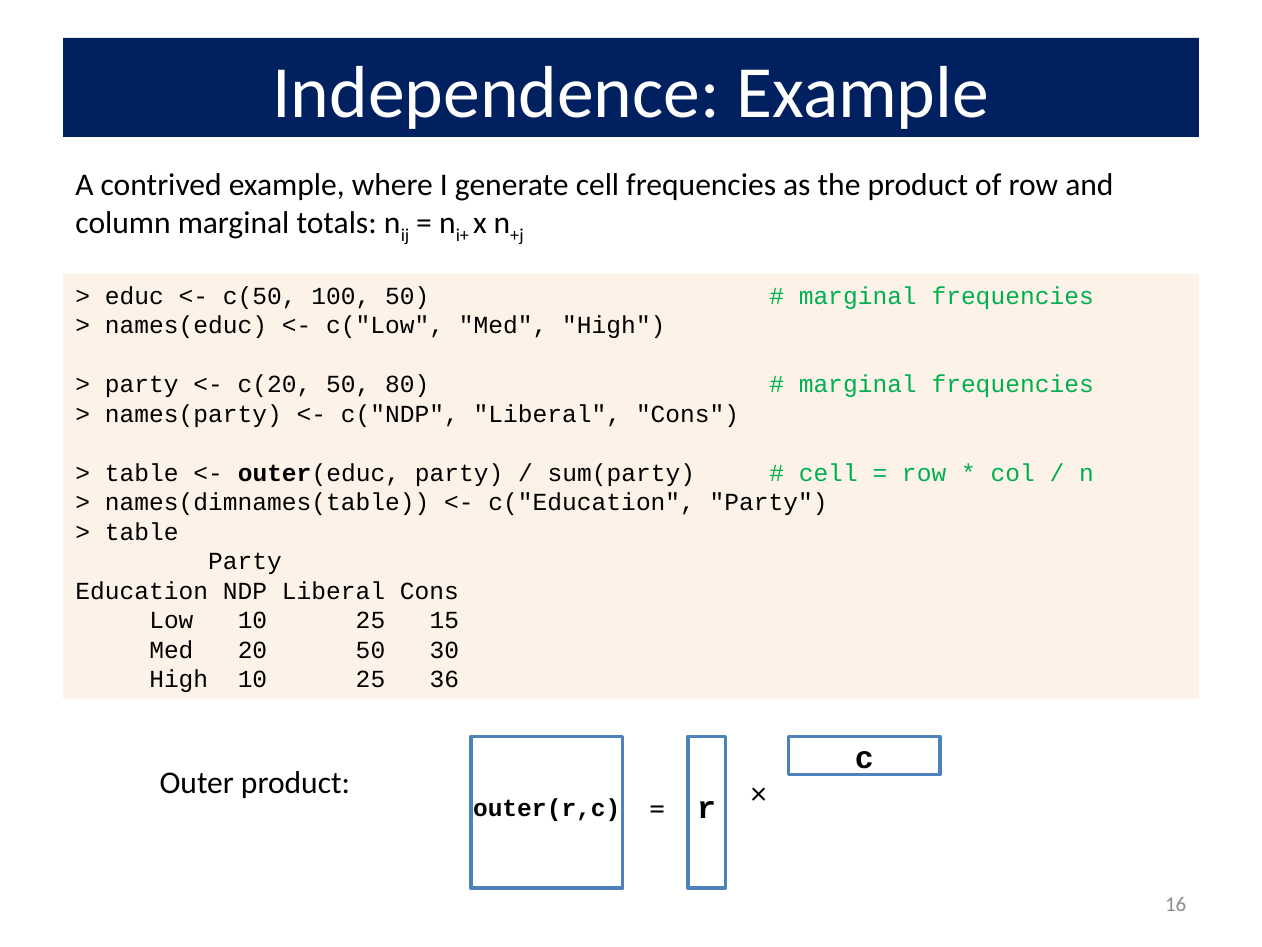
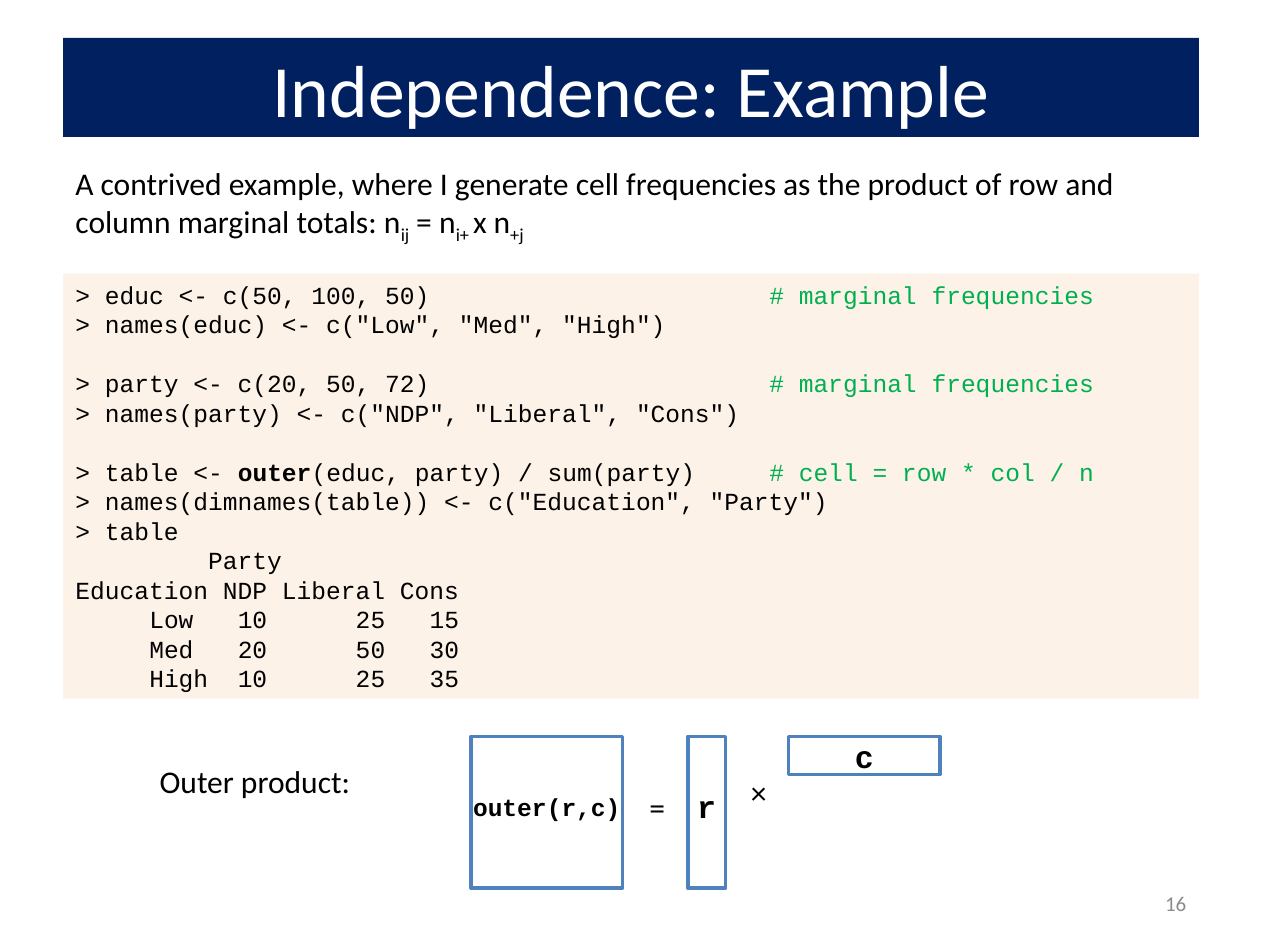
80: 80 -> 72 (407, 384)
36: 36 -> 35 (444, 679)
